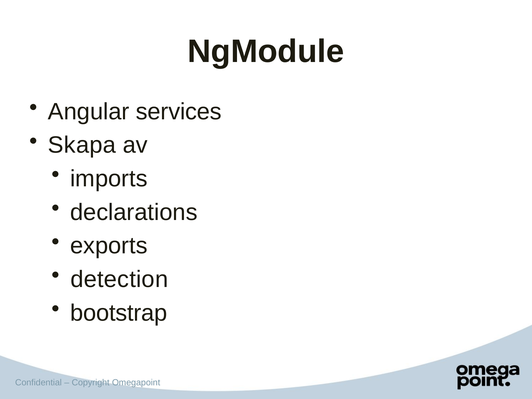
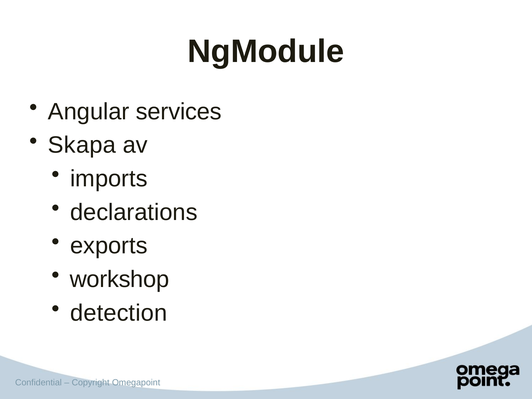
detection: detection -> workshop (119, 279)
bootstrap: bootstrap -> detection (119, 313)
